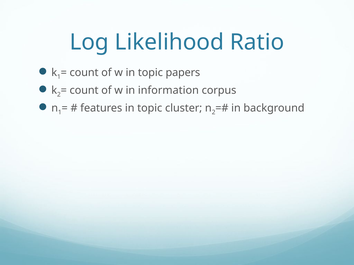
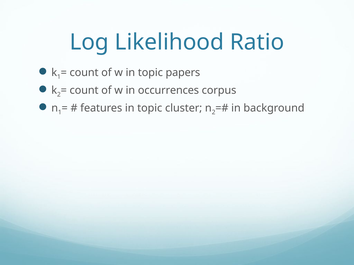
information: information -> occurrences (168, 91)
